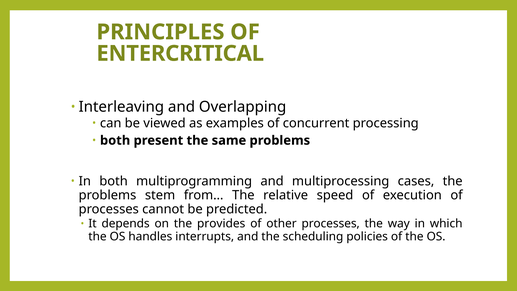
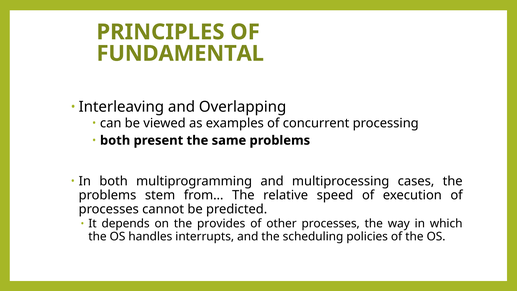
ENTERCRITICAL: ENTERCRITICAL -> FUNDAMENTAL (180, 53)
